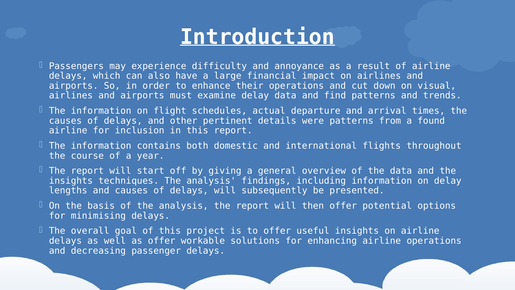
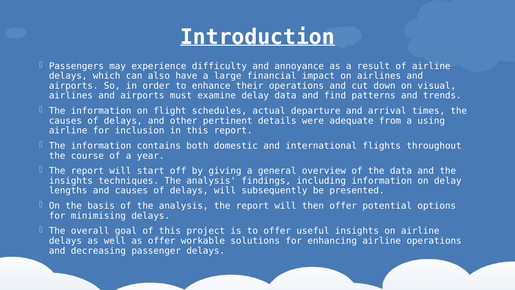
were patterns: patterns -> adequate (352, 121)
found: found -> using (431, 121)
